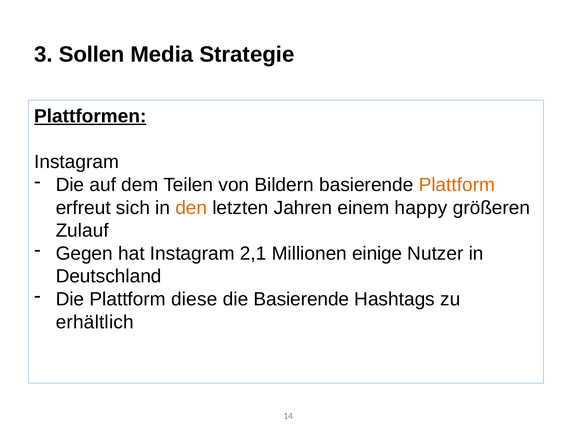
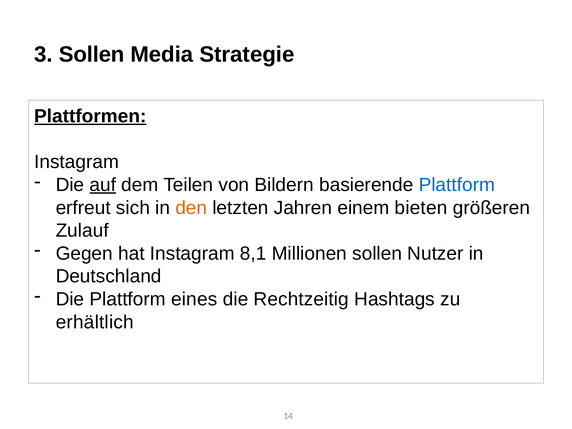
auf underline: none -> present (103, 185)
Plattform colour: orange -> blue (457, 185)
happy: happy -> bieten (421, 208)
2,1: 2,1 -> 8,1 (253, 253)
Millionen einige: einige -> sollen (377, 253)
diese: diese -> eines (194, 299)
die Basierende: Basierende -> Rechtzeitig (301, 299)
